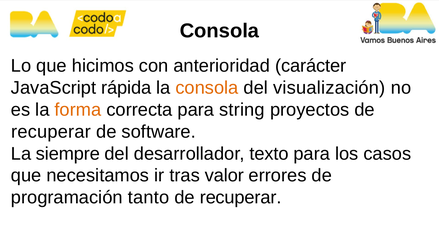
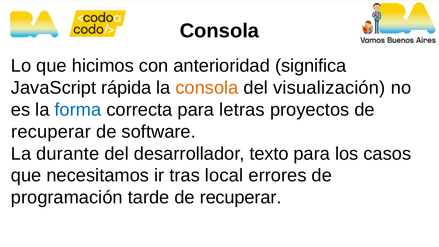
carácter: carácter -> significa (311, 66)
forma colour: orange -> blue (78, 110)
string: string -> letras (242, 110)
siempre: siempre -> durante (68, 154)
valor: valor -> local (224, 176)
tanto: tanto -> tarde (149, 198)
